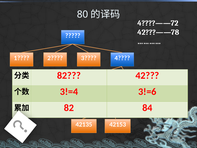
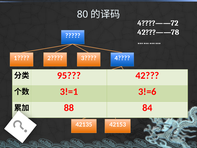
82: 82 -> 95 (69, 75)
3!=4: 3!=4 -> 3!=1 (69, 91)
82: 82 -> 88 (69, 108)
